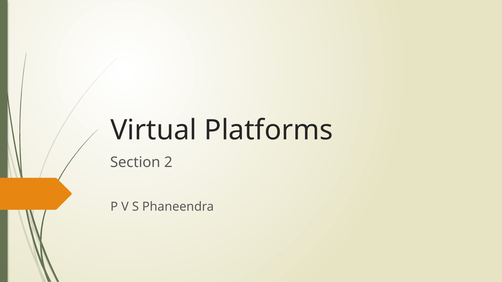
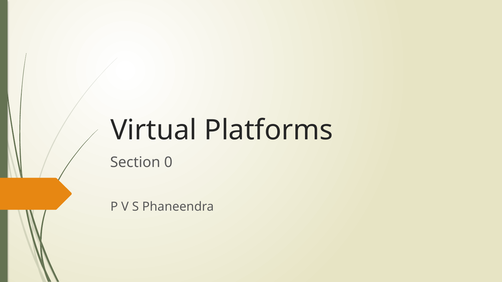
2: 2 -> 0 (168, 162)
